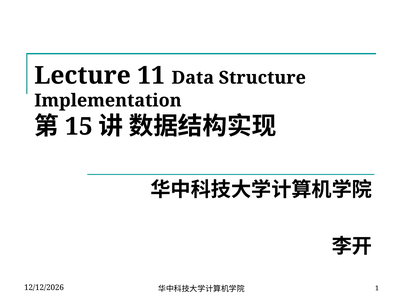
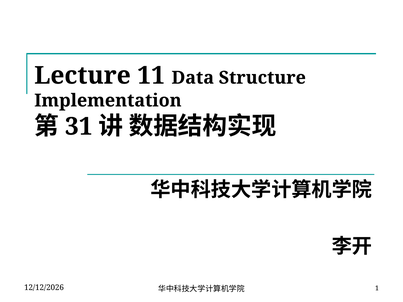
15: 15 -> 31 (79, 127)
